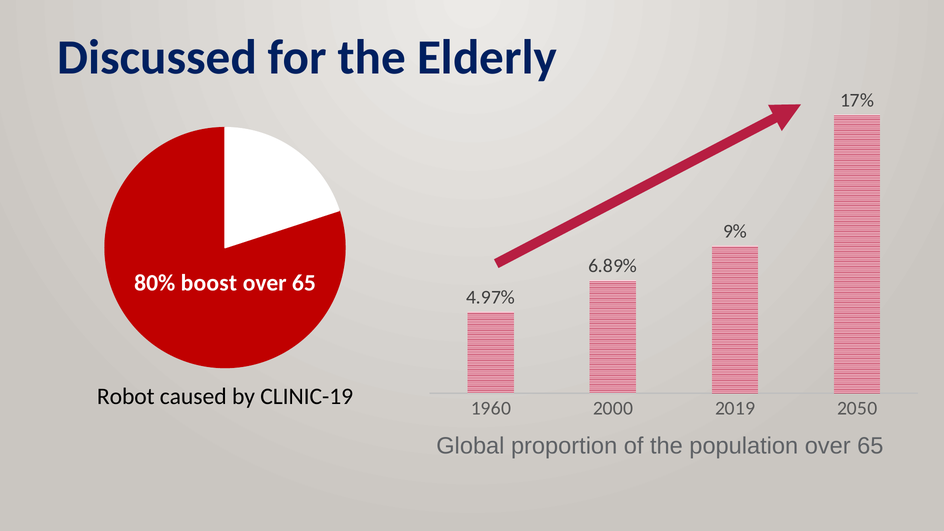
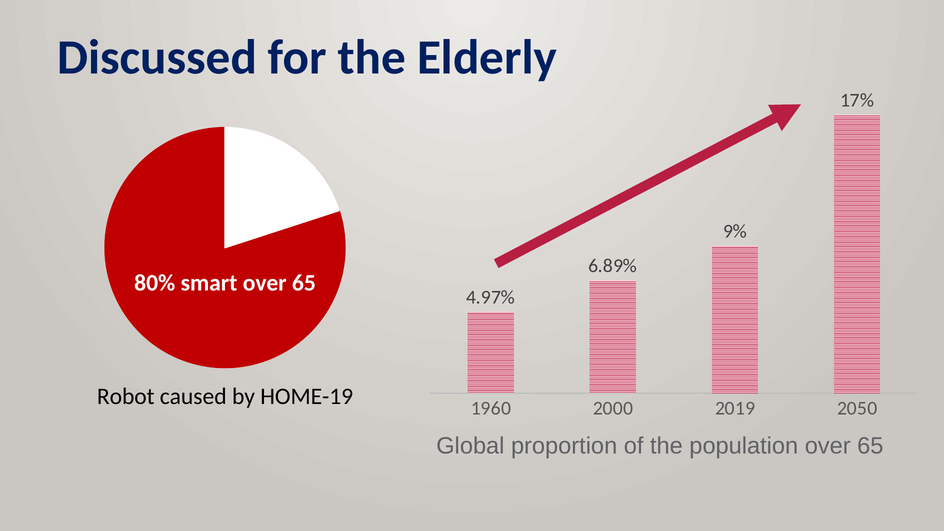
boost: boost -> smart (209, 283)
CLINIC-19: CLINIC-19 -> HOME-19 (307, 397)
